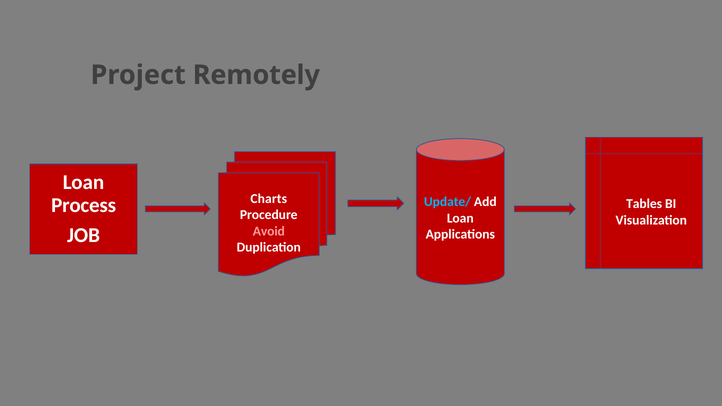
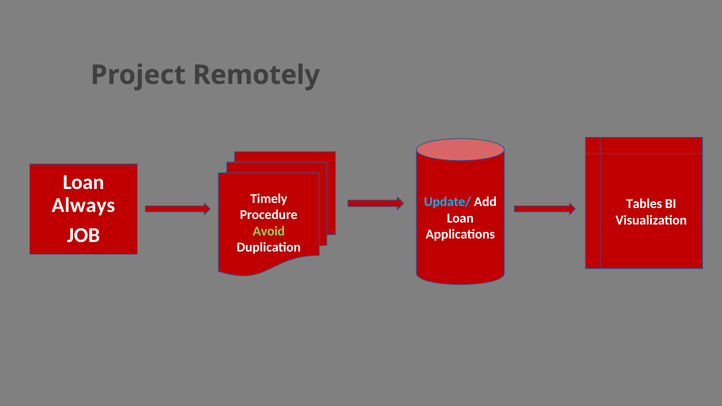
Charts: Charts -> Timely (269, 199)
Process: Process -> Always (83, 205)
Avoid colour: pink -> light green (269, 231)
